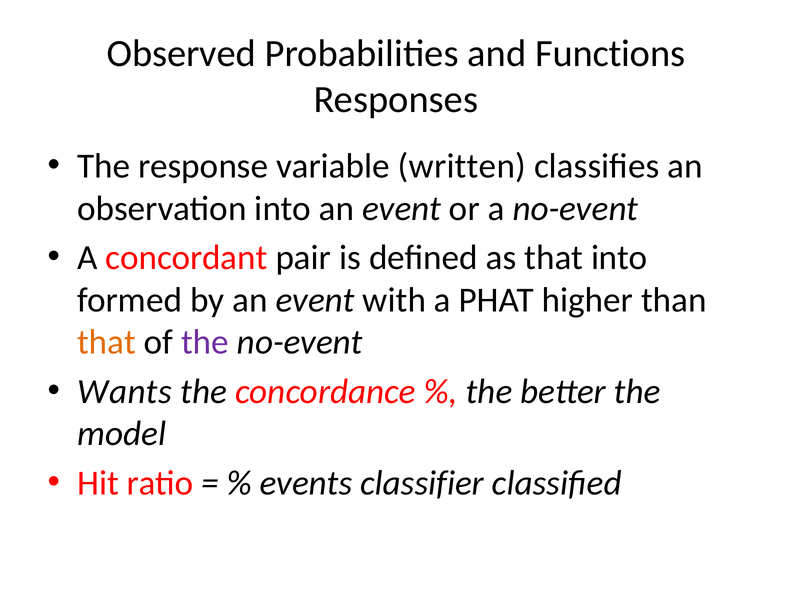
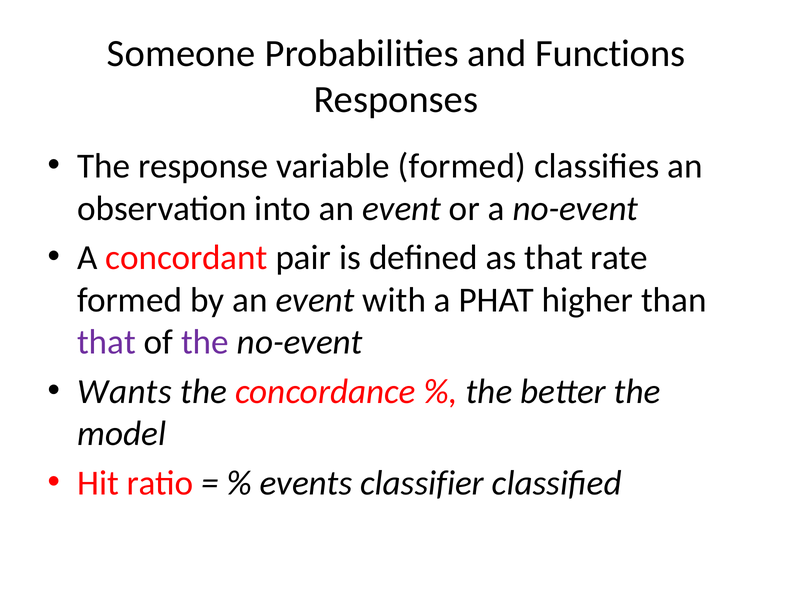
Observed: Observed -> Someone (181, 54)
variable written: written -> formed (462, 166)
that into: into -> rate (619, 258)
that colour: orange -> purple (107, 342)
